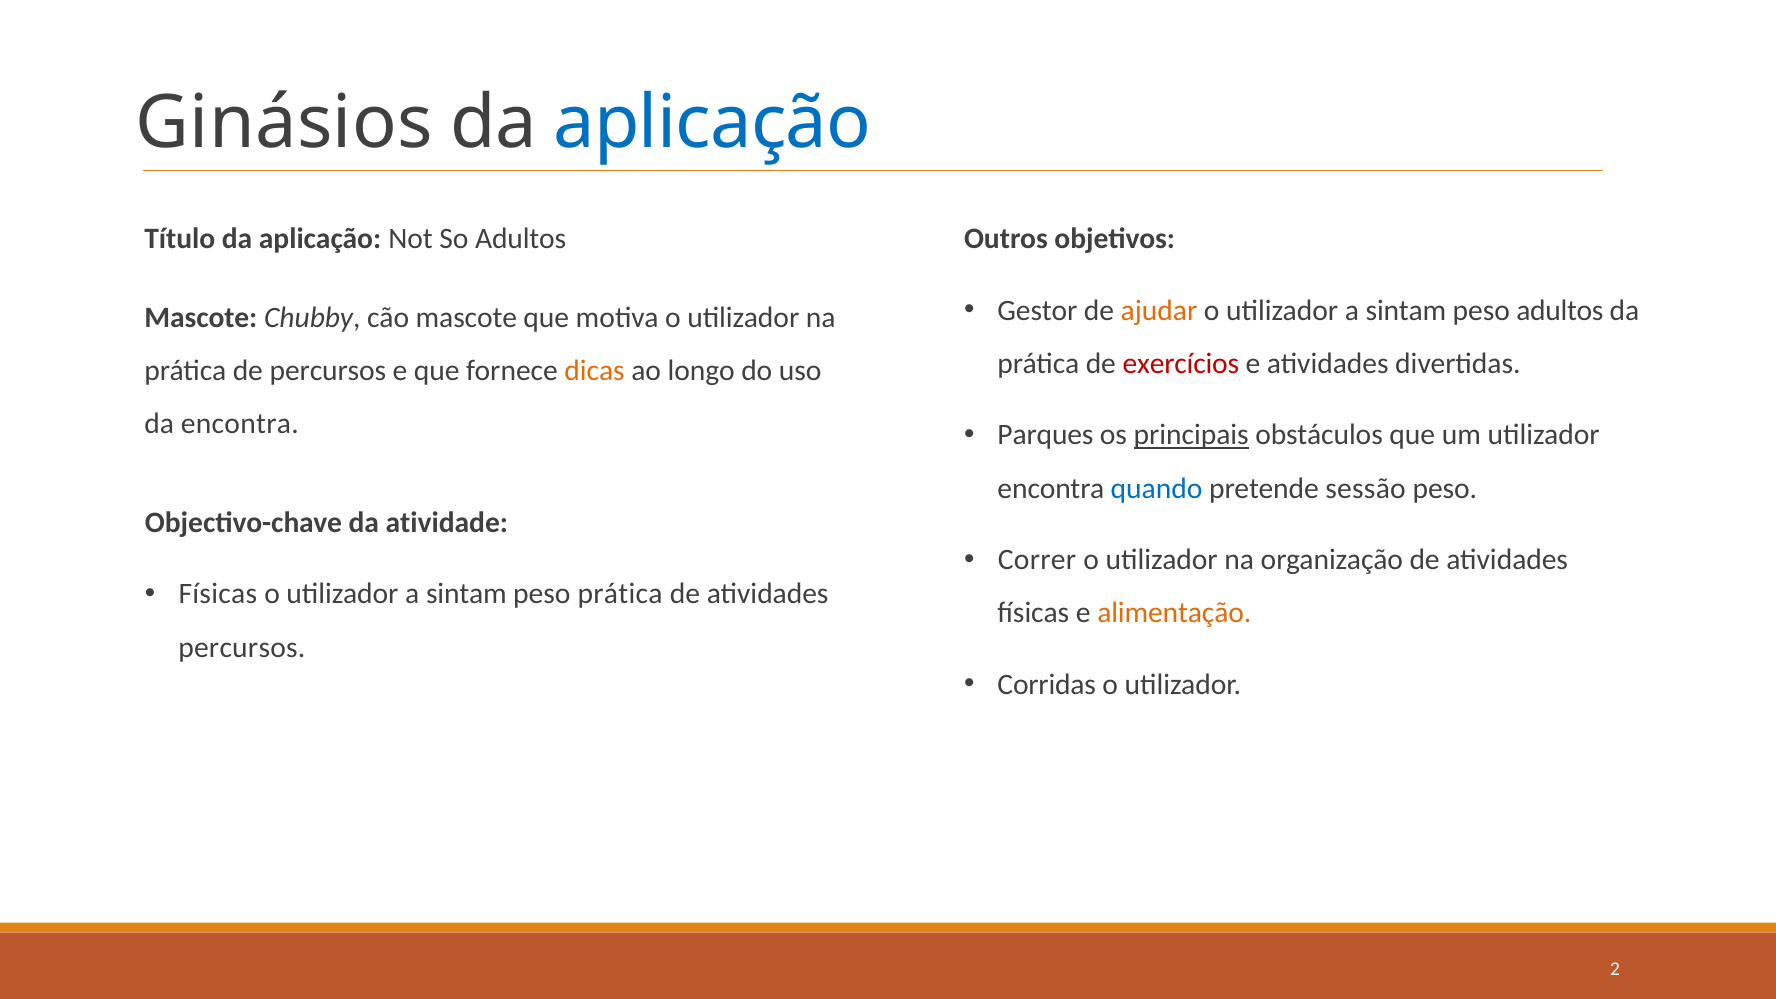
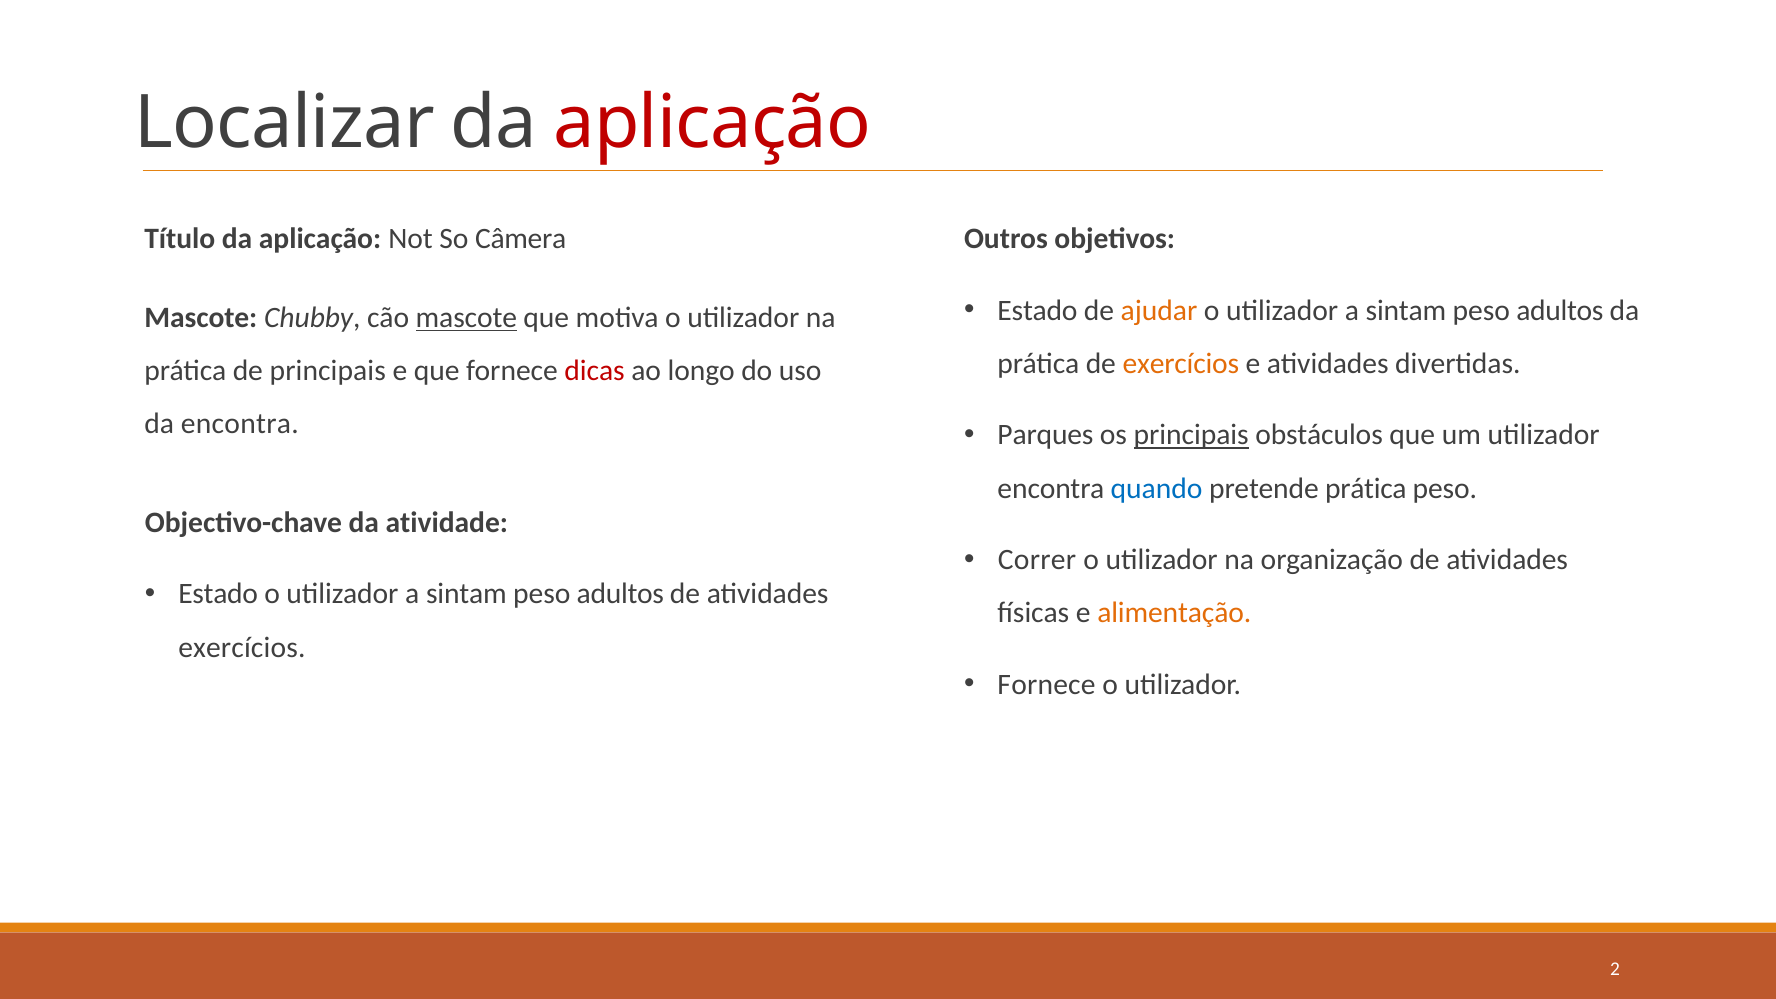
Ginásios: Ginásios -> Localizar (285, 123)
aplicação colour: blue -> red (712, 123)
So Adultos: Adultos -> Câmera (521, 239)
Gestor: Gestor -> Estado (1038, 310)
mascote underline: none -> present (466, 318)
exercícios colour: red -> orange (1181, 363)
de percursos: percursos -> principais (328, 371)
dicas colour: orange -> red (595, 371)
pretende sessão: sessão -> prática (1366, 488)
Físicas: Físicas -> Estado (218, 594)
prática: prática -> adultos (620, 594)
percursos: percursos -> exercícios (242, 647)
Corridas: Corridas -> Fornece (1047, 685)
